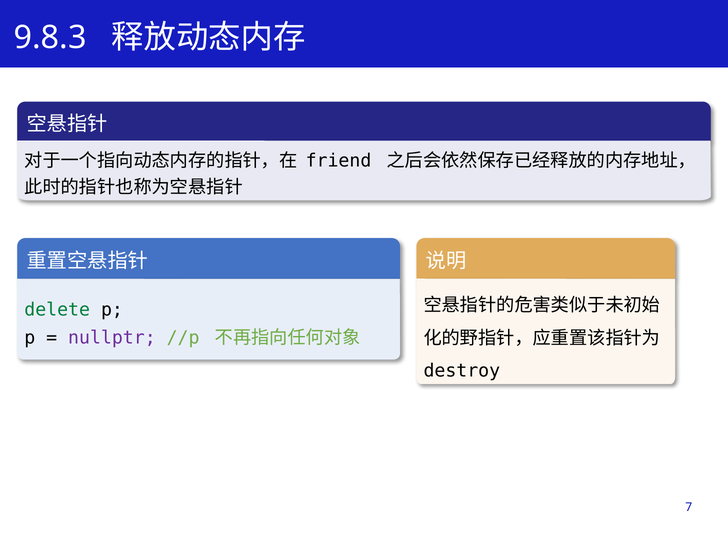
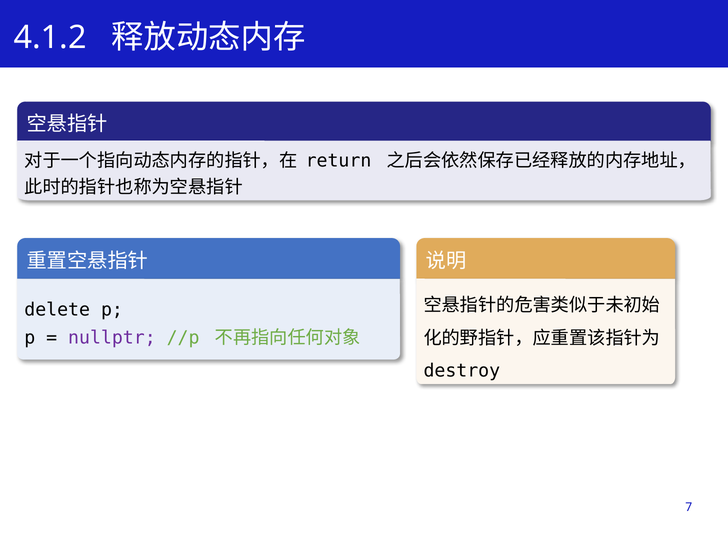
9.8.3: 9.8.3 -> 4.1.2 (50, 38)
friend: friend -> return (339, 161)
delete colour: green -> black (57, 310)
